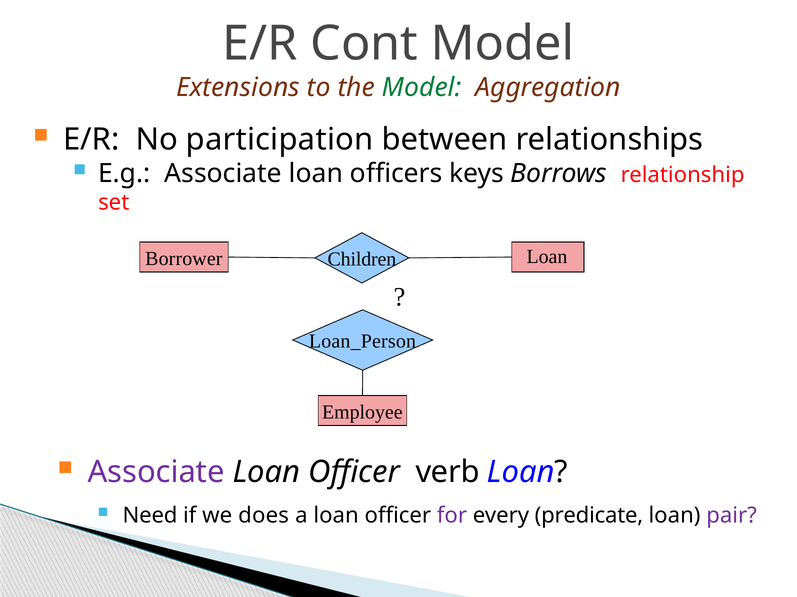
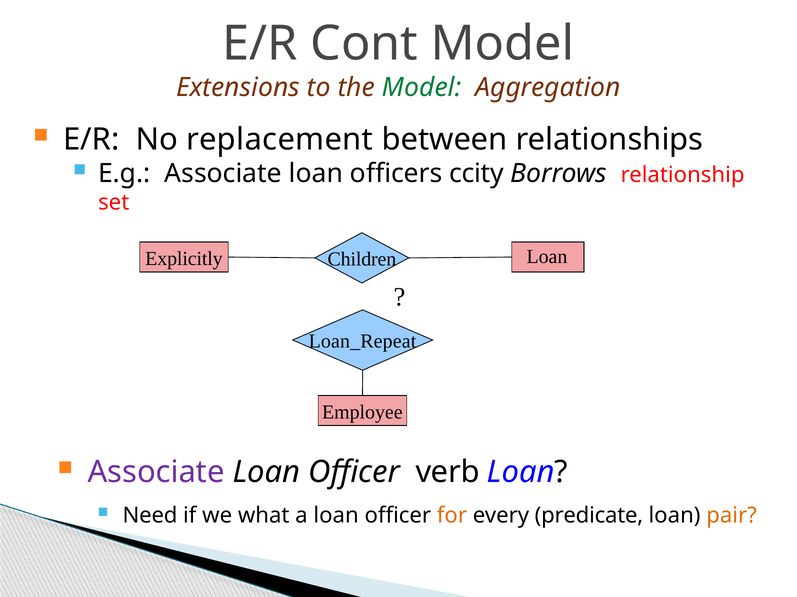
participation: participation -> replacement (280, 140)
keys: keys -> ccity (476, 174)
Borrower: Borrower -> Explicitly (184, 259)
Loan_Person: Loan_Person -> Loan_Repeat (362, 342)
does: does -> what (264, 516)
for colour: purple -> orange (452, 516)
pair colour: purple -> orange (732, 516)
